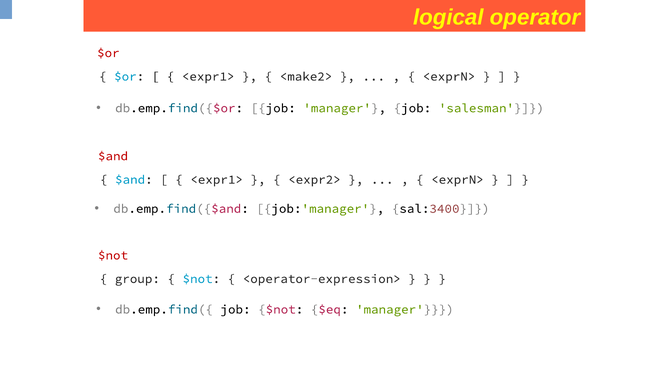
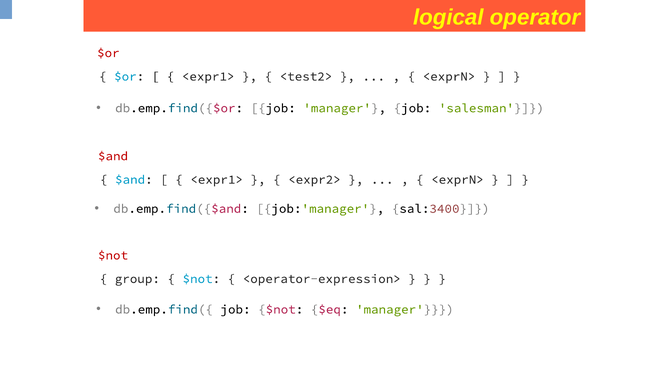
<make2>: <make2> -> <test2> (306, 76)
